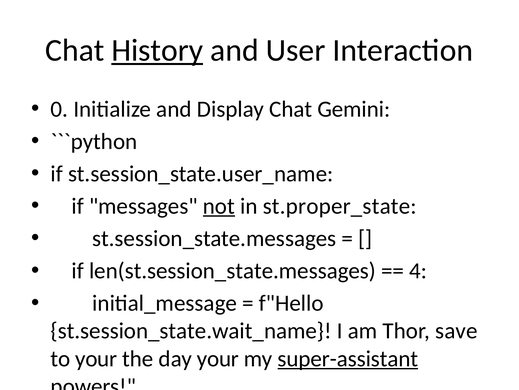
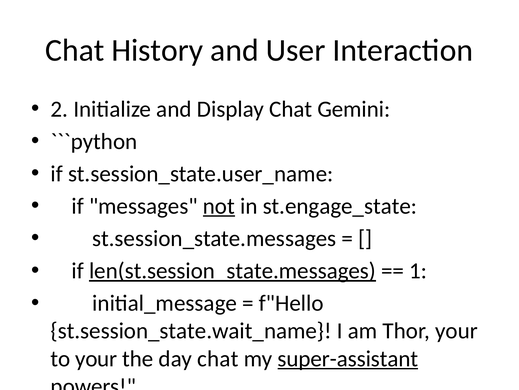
History underline: present -> none (157, 50)
0: 0 -> 2 (59, 109)
st.proper_state: st.proper_state -> st.engage_state (340, 206)
len(st.session_state.messages underline: none -> present (232, 270)
4: 4 -> 1 (418, 270)
Thor save: save -> your (457, 330)
day your: your -> chat (218, 358)
